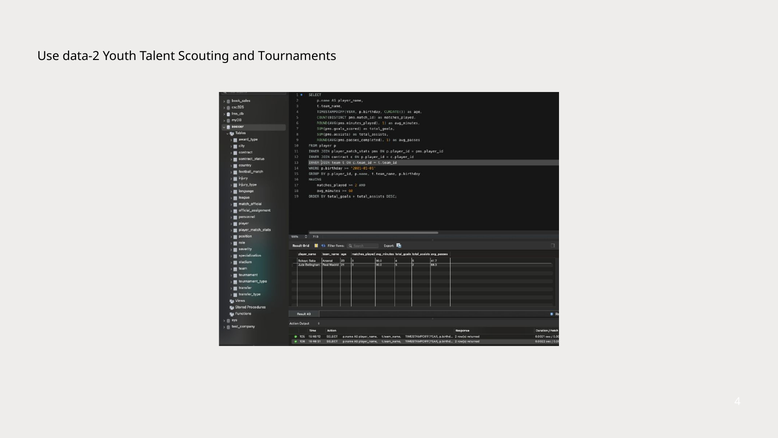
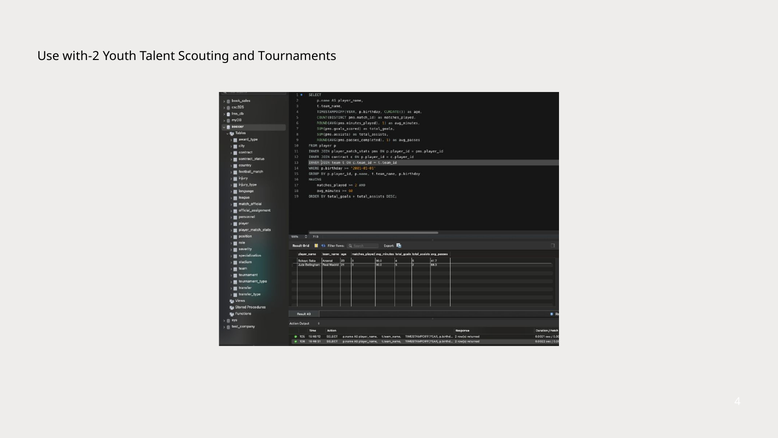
data-2: data-2 -> with-2 (81, 56)
